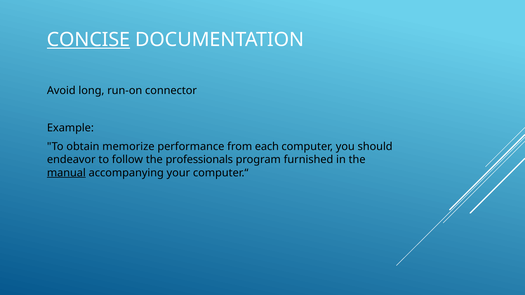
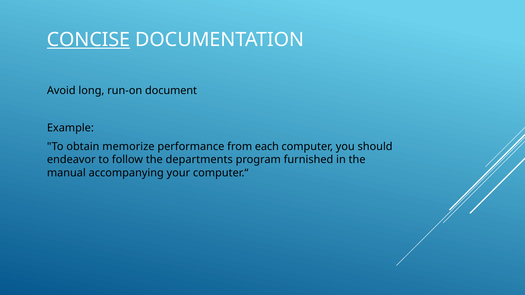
connector: connector -> document (171, 91)
professionals: professionals -> departments (199, 160)
manual underline: present -> none (66, 173)
